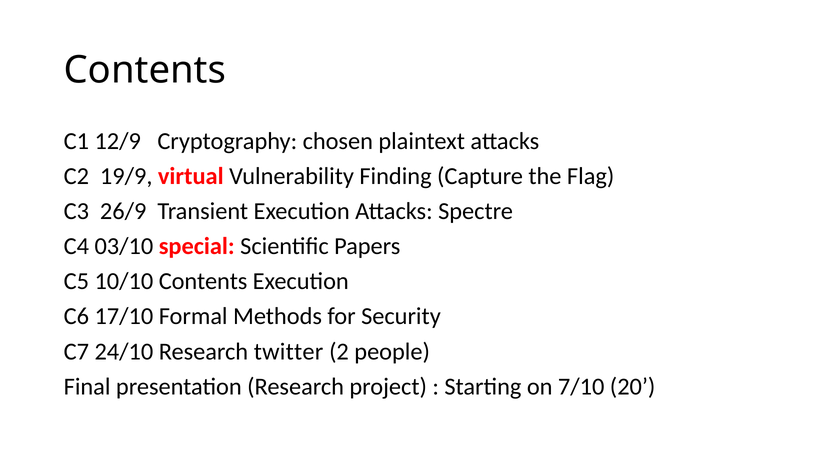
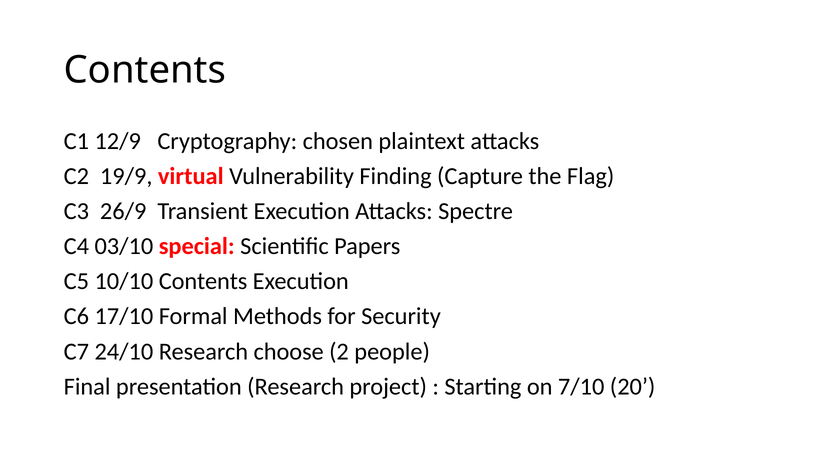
twitter: twitter -> choose (289, 352)
